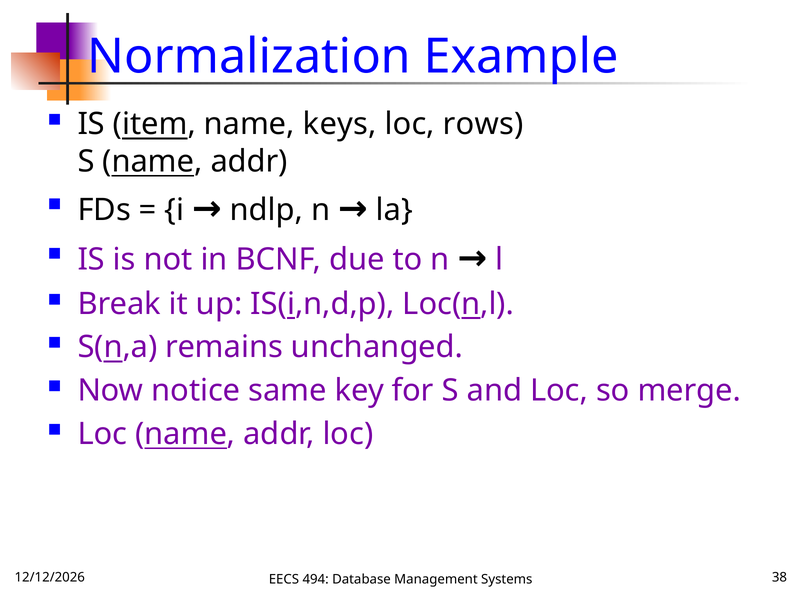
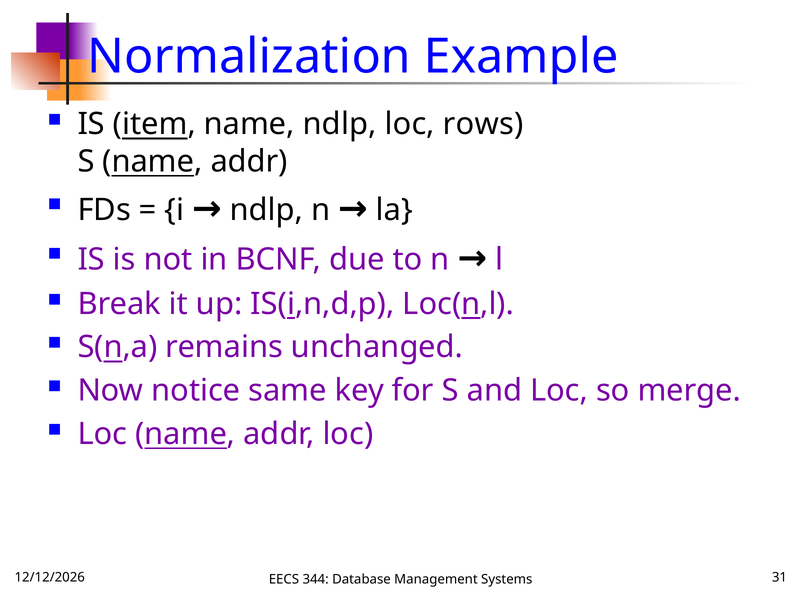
name keys: keys -> ndlp (340, 124)
494: 494 -> 344 (316, 579)
38: 38 -> 31 (779, 576)
